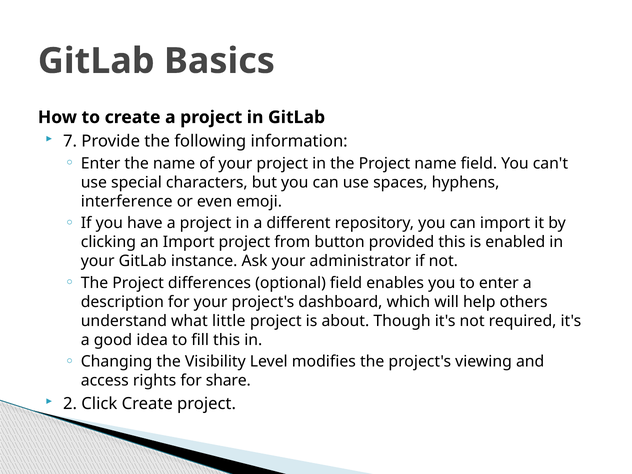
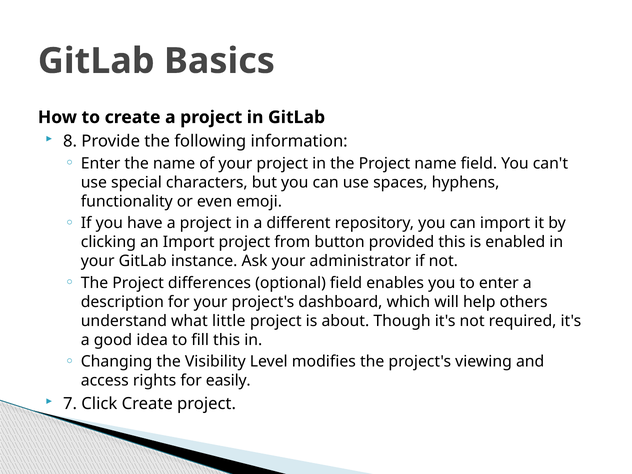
7: 7 -> 8 (70, 141)
interference: interference -> functionality (127, 201)
share: share -> easily (228, 381)
2: 2 -> 7 (70, 404)
